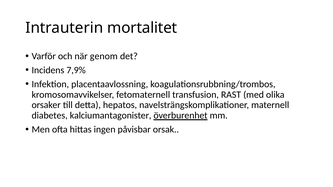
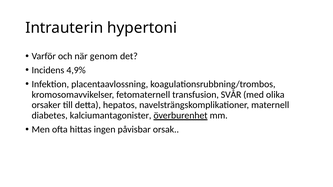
mortalitet: mortalitet -> hypertoni (142, 28)
7,9%: 7,9% -> 4,9% (76, 70)
RAST: RAST -> SVÅR (231, 95)
